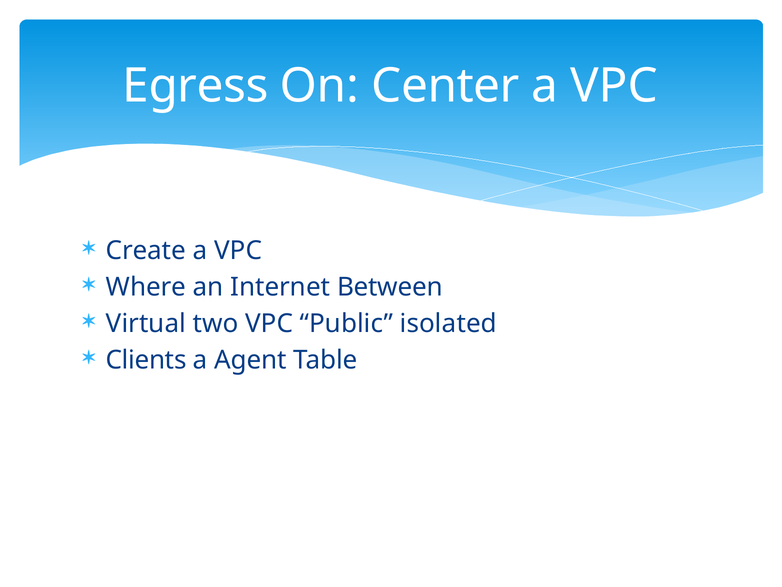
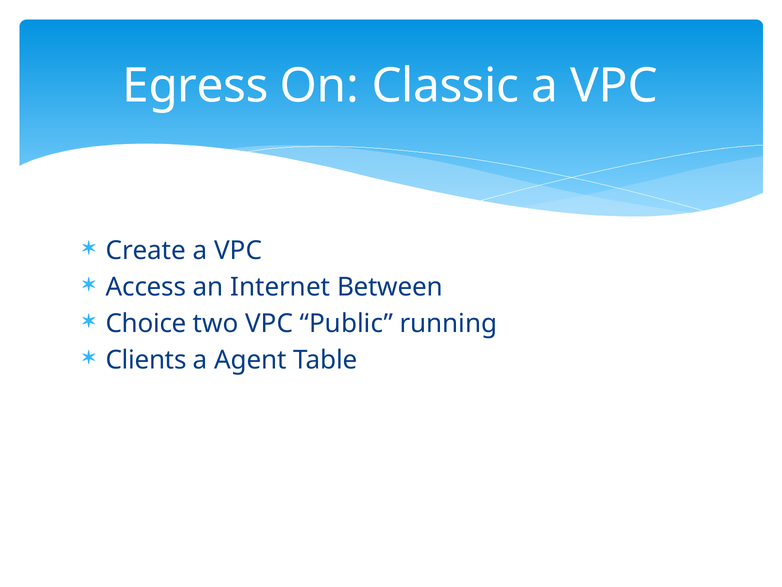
Center: Center -> Classic (445, 86)
Where: Where -> Access (146, 287)
Virtual: Virtual -> Choice (146, 323)
isolated: isolated -> running (448, 323)
